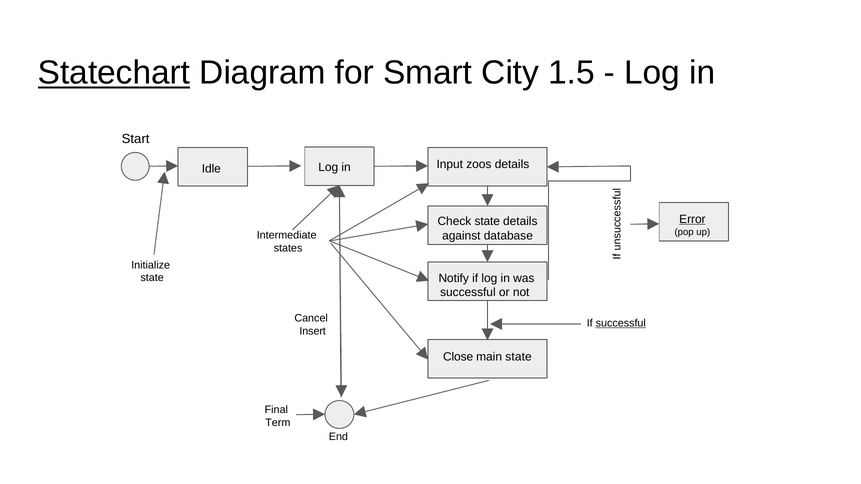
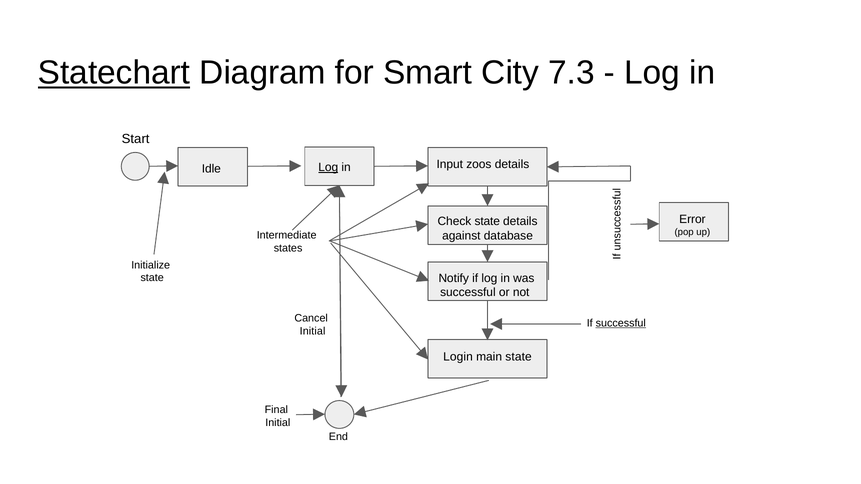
1.5: 1.5 -> 7.3 (571, 73)
Log underline: none -> present (328, 168)
Error underline: present -> none (692, 219)
Insert: Insert -> Initial (313, 331)
Close: Close -> Login (458, 357)
Term: Term -> Initial (278, 423)
